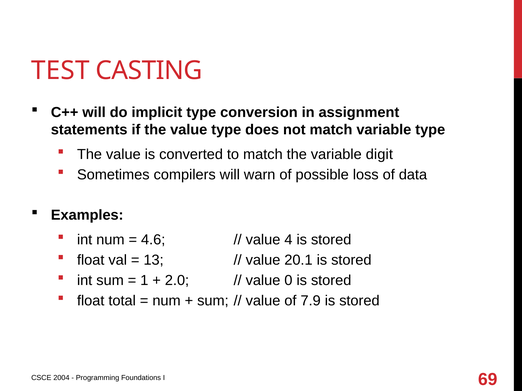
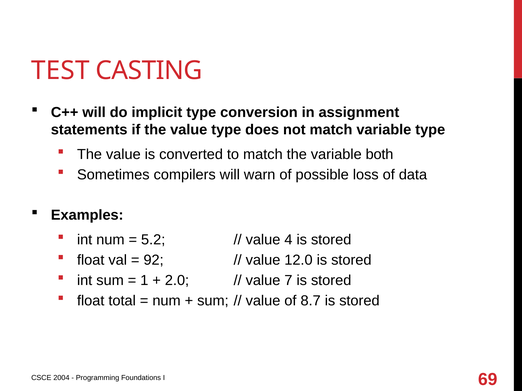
digit: digit -> both (380, 155)
4.6: 4.6 -> 5.2 (153, 240)
13: 13 -> 92 (154, 260)
20.1: 20.1 -> 12.0 (298, 260)
0: 0 -> 7 (288, 281)
7.9: 7.9 -> 8.7 (311, 301)
